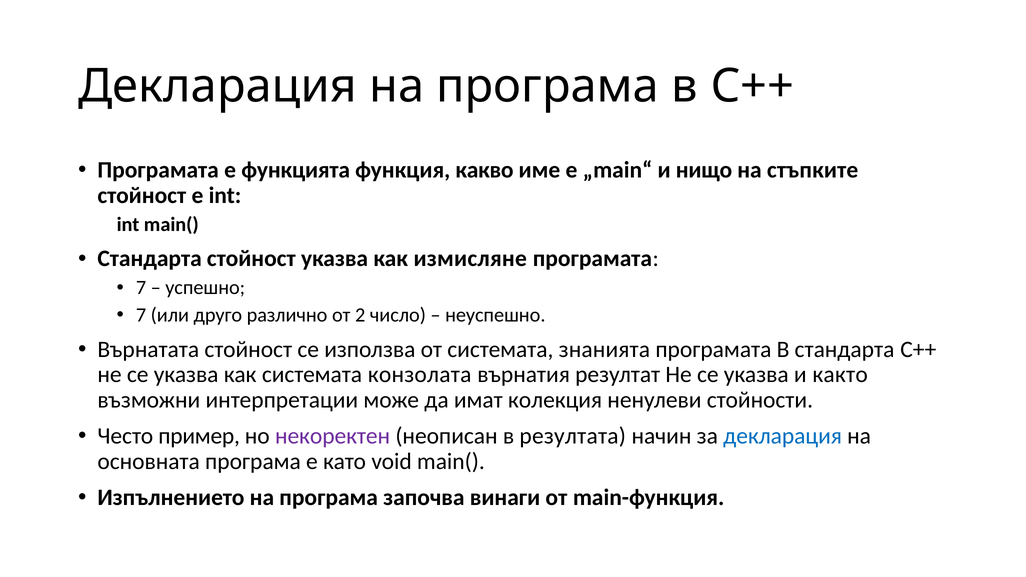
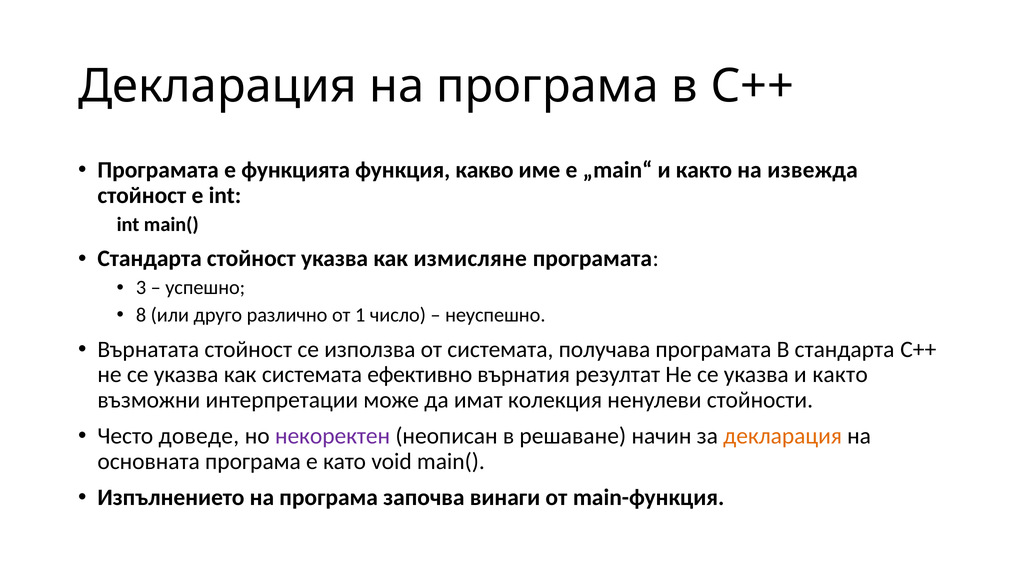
„main“ и нищо: нищо -> както (704, 170)
стъпките: стъпките -> извежда (813, 170)
7: 7 -> 3 (141, 288)
7: 7 -> 8 (141, 315)
2: 2 -> 1 (360, 315)
знанията: знанията -> получава (604, 349)
конзолата: конзолата -> ефективно (420, 375)
пример: пример -> доведе (199, 436)
резултата: резултата -> решаване (573, 436)
декларация colour: blue -> orange (783, 436)
